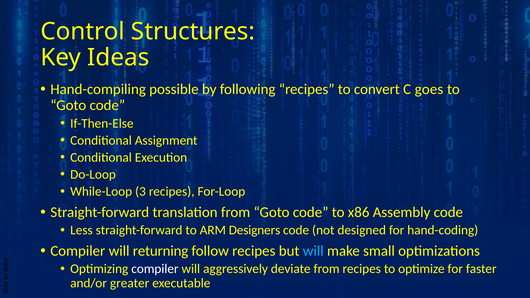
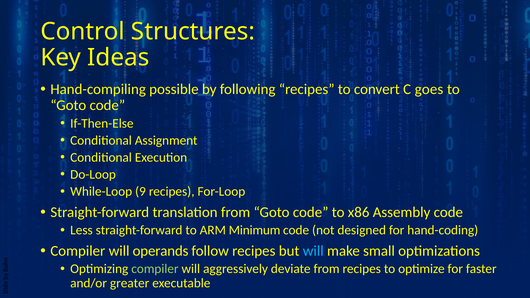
3: 3 -> 9 (141, 192)
Designers: Designers -> Minimum (255, 230)
returning: returning -> operands (161, 251)
compiler colour: white -> light green (155, 269)
